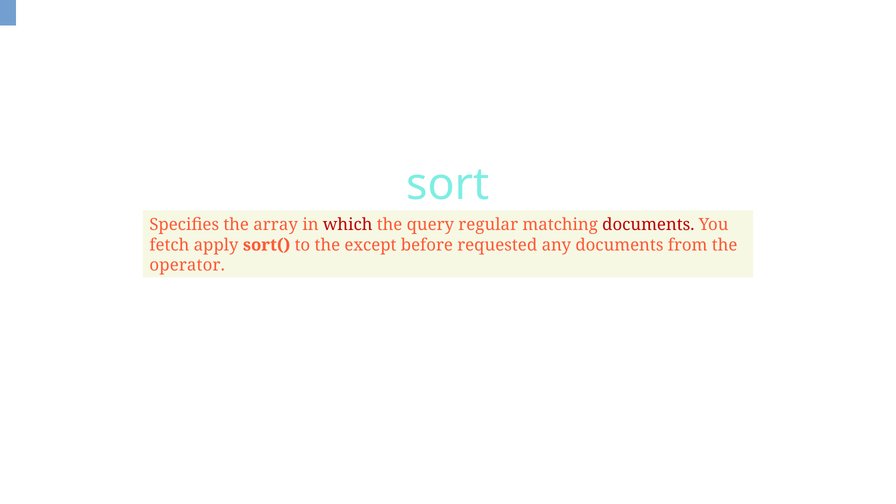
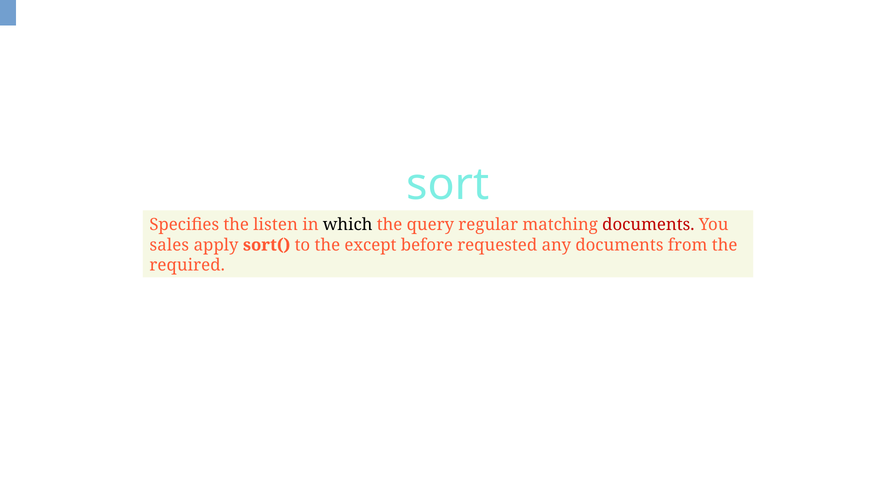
array: array -> listen (276, 225)
which colour: red -> black (348, 225)
fetch: fetch -> sales (169, 245)
operator: operator -> required (187, 265)
